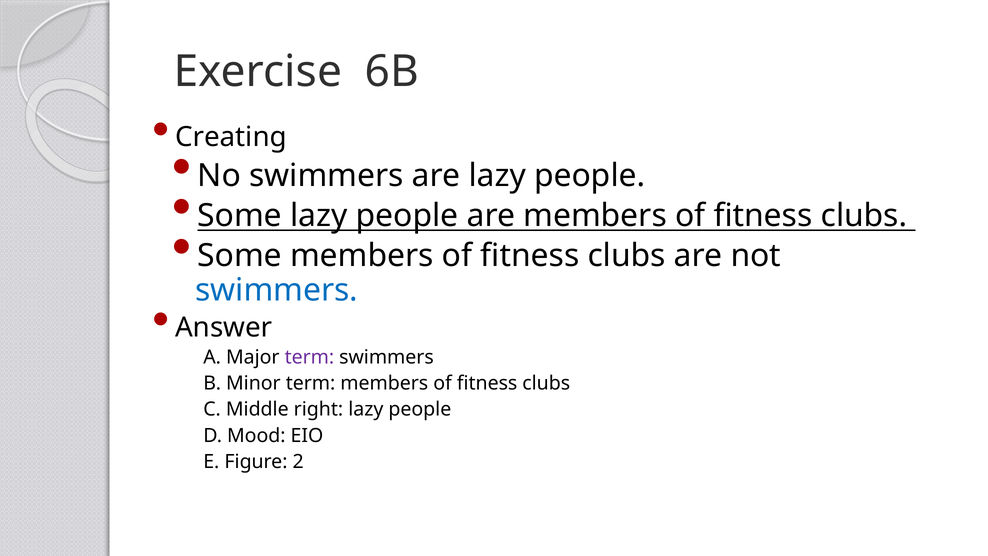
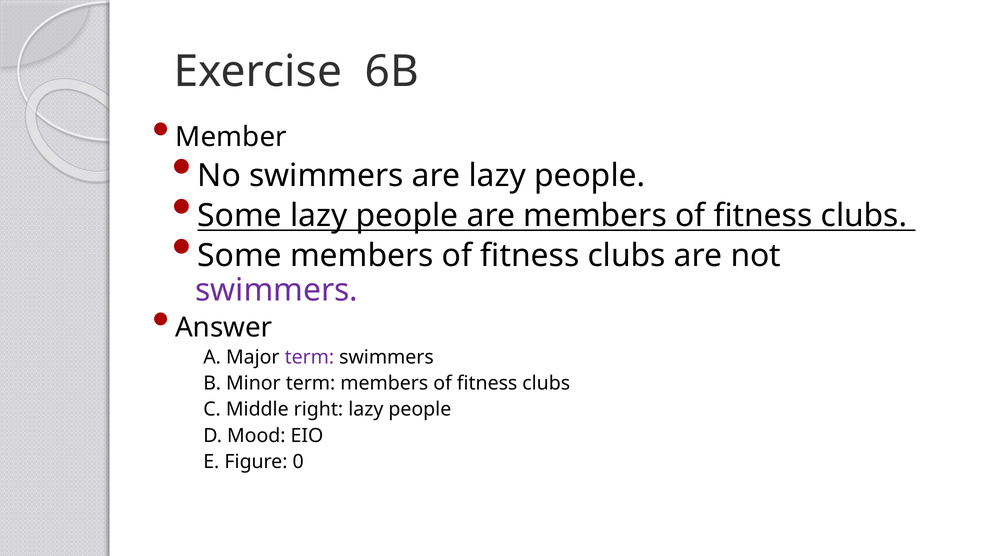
Creating: Creating -> Member (231, 137)
swimmers colour: blue -> purple (277, 290)
2: 2 -> 0 (298, 462)
